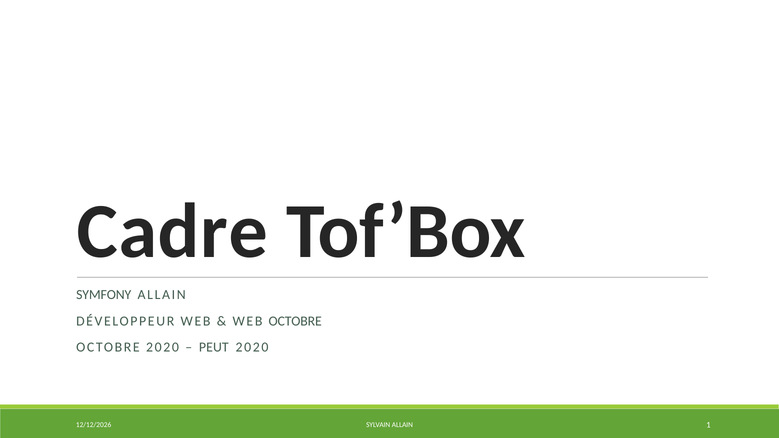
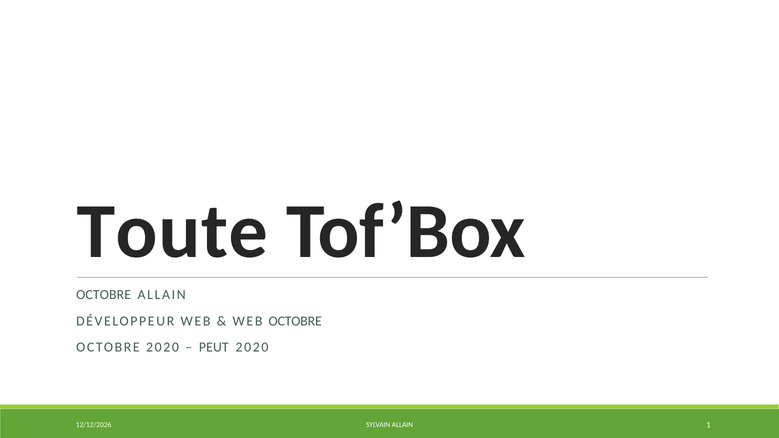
Cadre: Cadre -> Toute (172, 232)
SYMFONY: SYMFONY -> OCTOBRE (104, 295)
